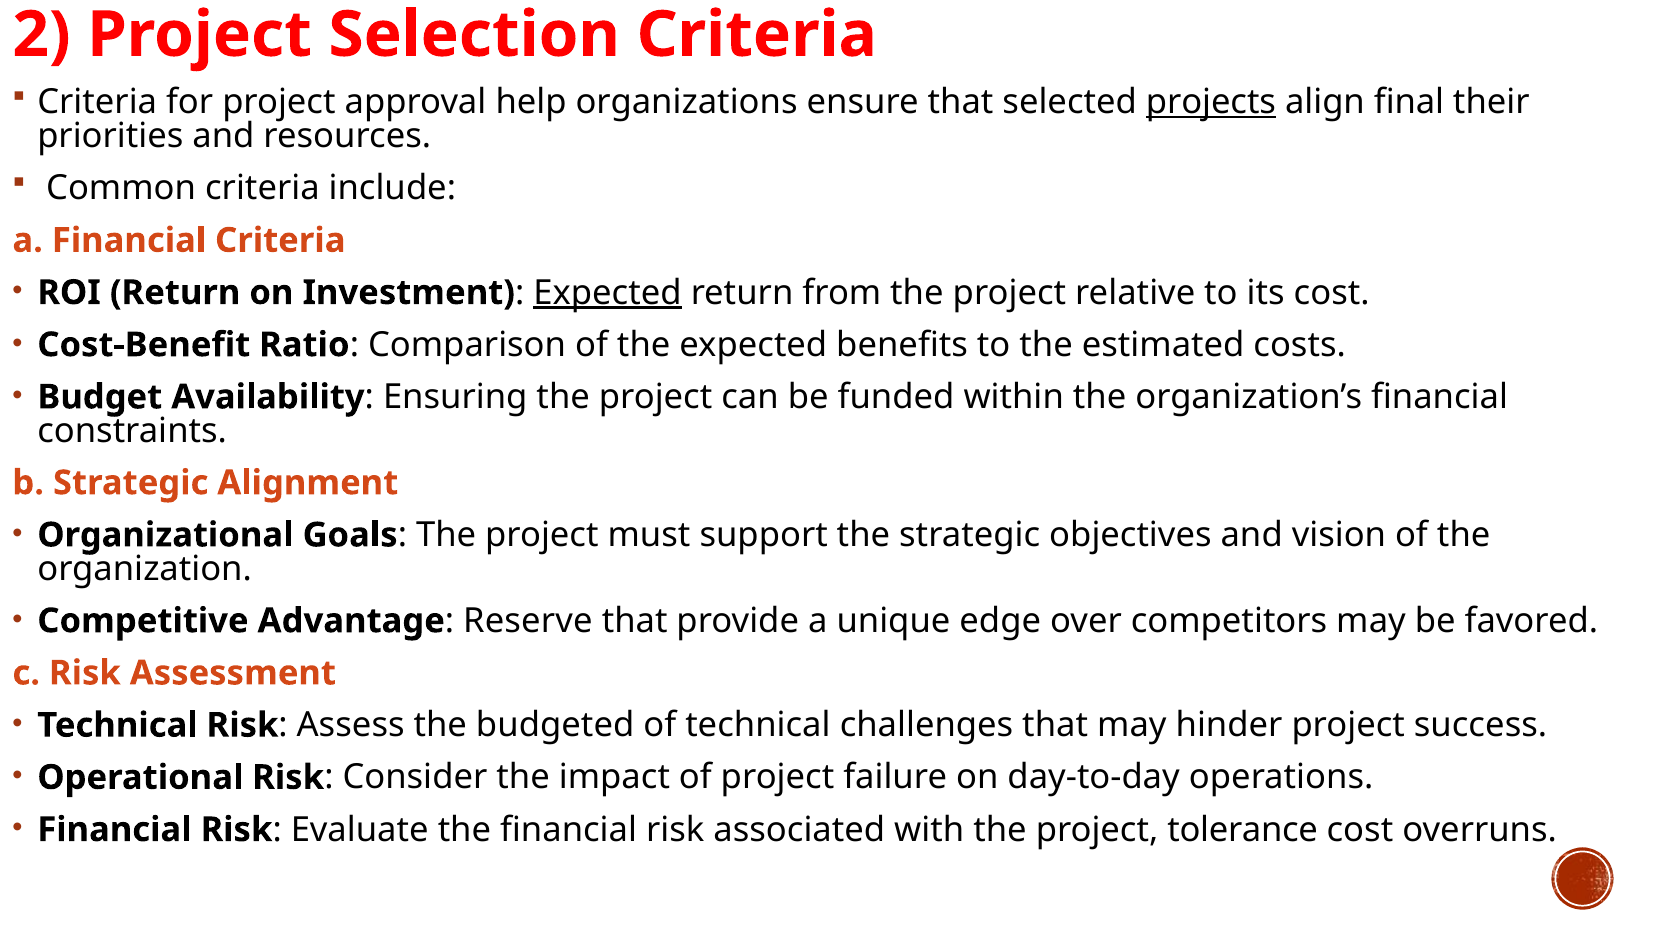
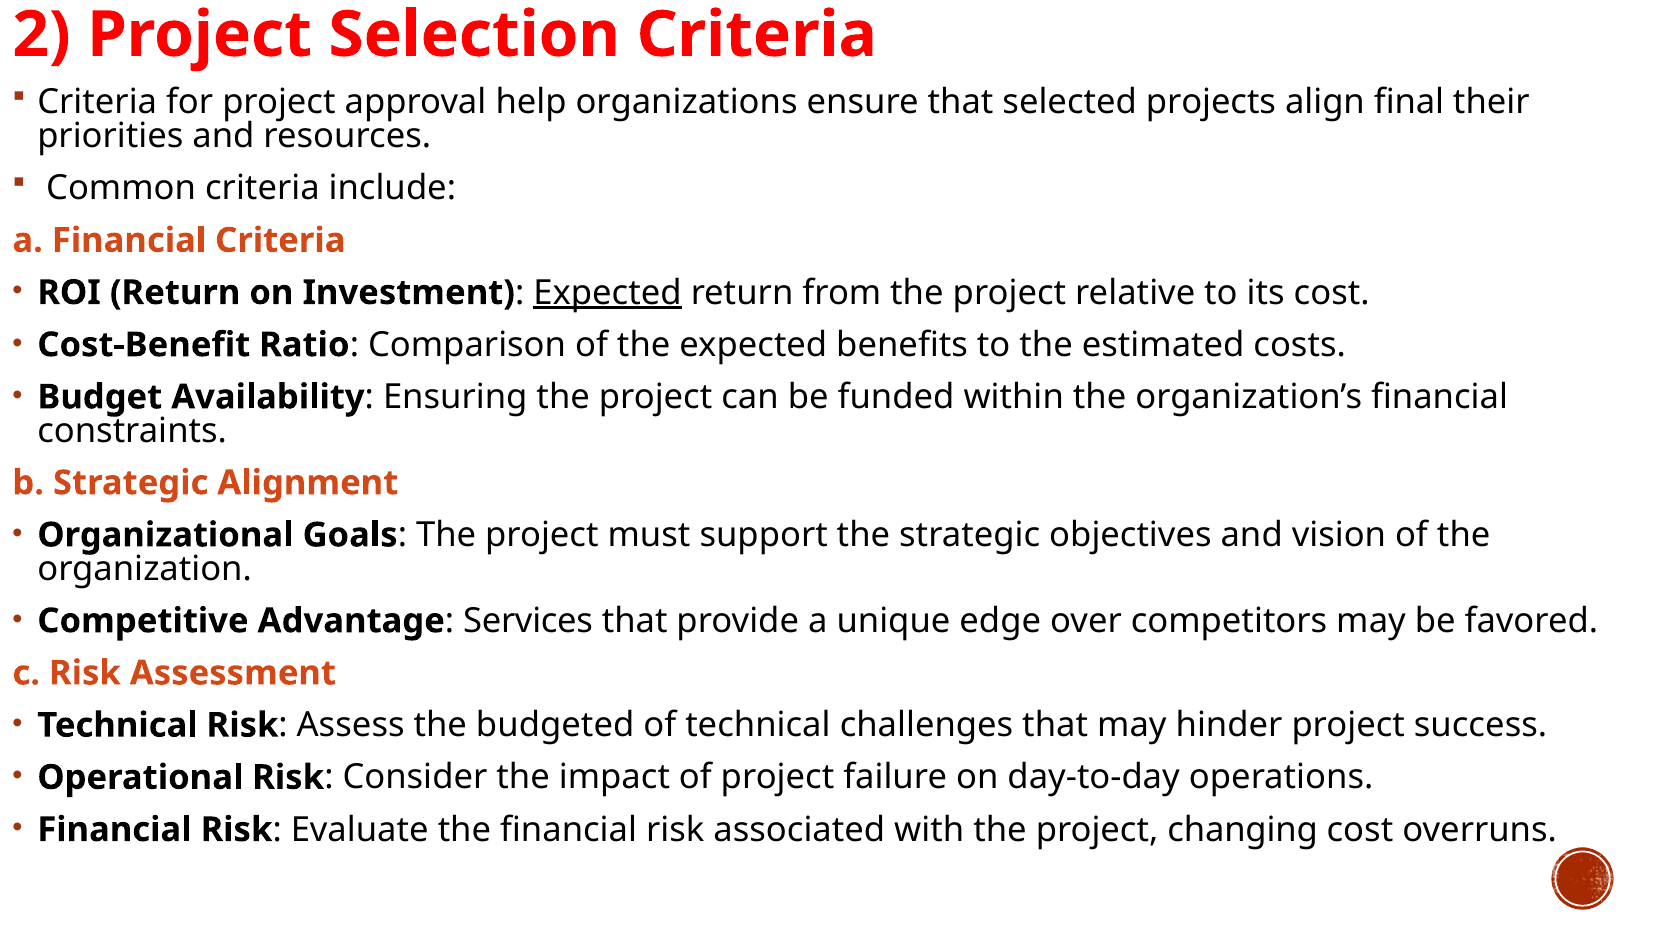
projects underline: present -> none (1211, 102)
Reserve: Reserve -> Services (528, 621)
tolerance: tolerance -> changing (1243, 830)
